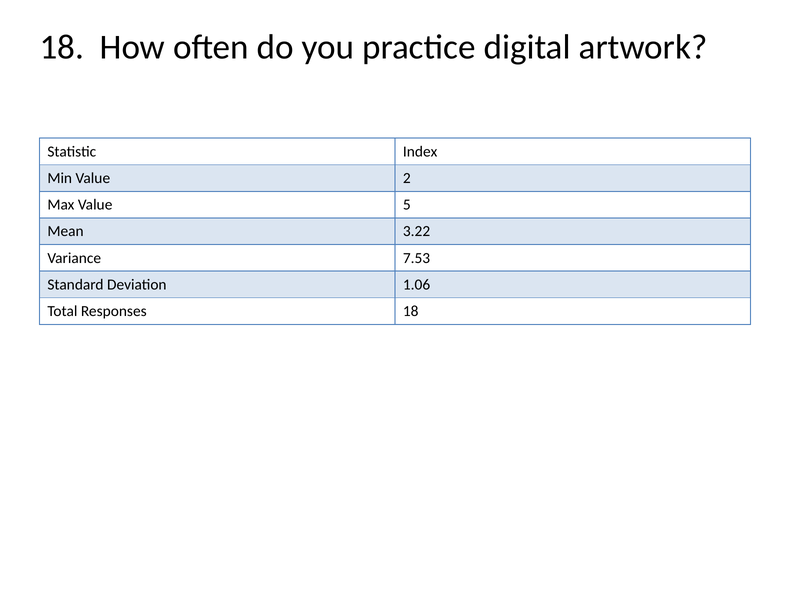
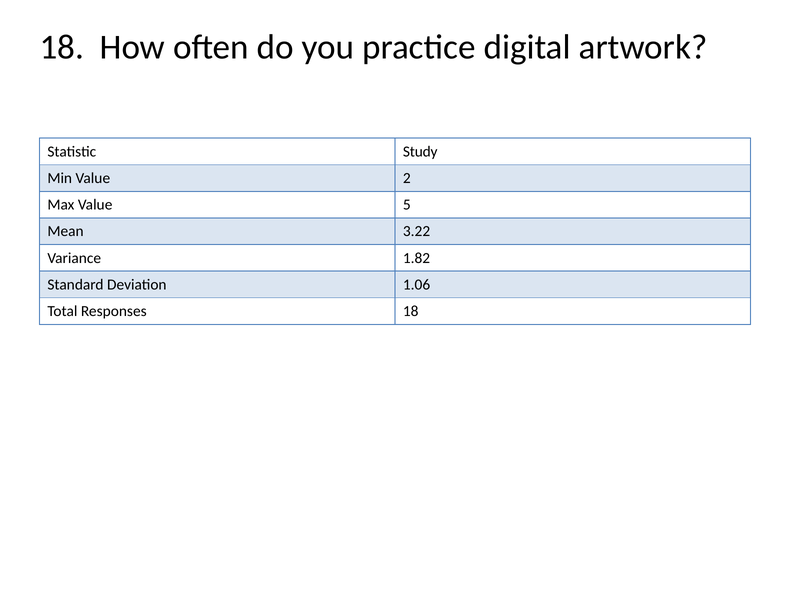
Index: Index -> Study (420, 152)
7.53: 7.53 -> 1.82 (417, 258)
